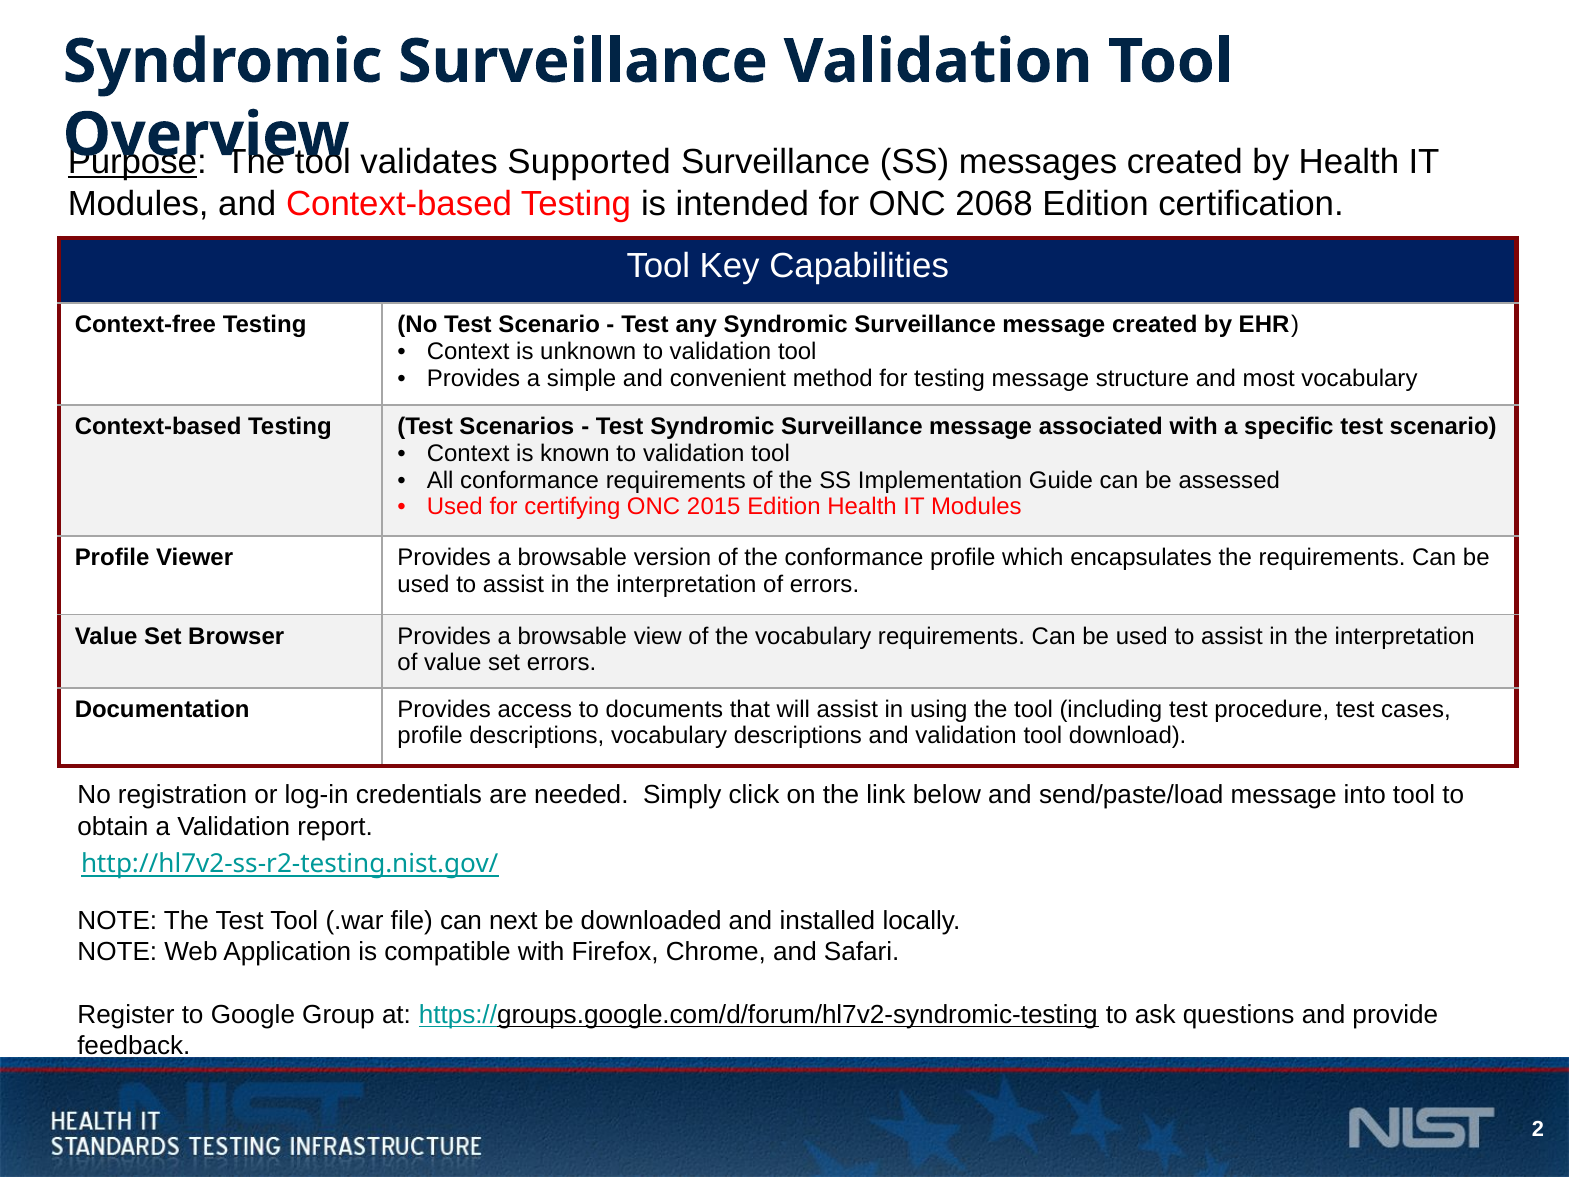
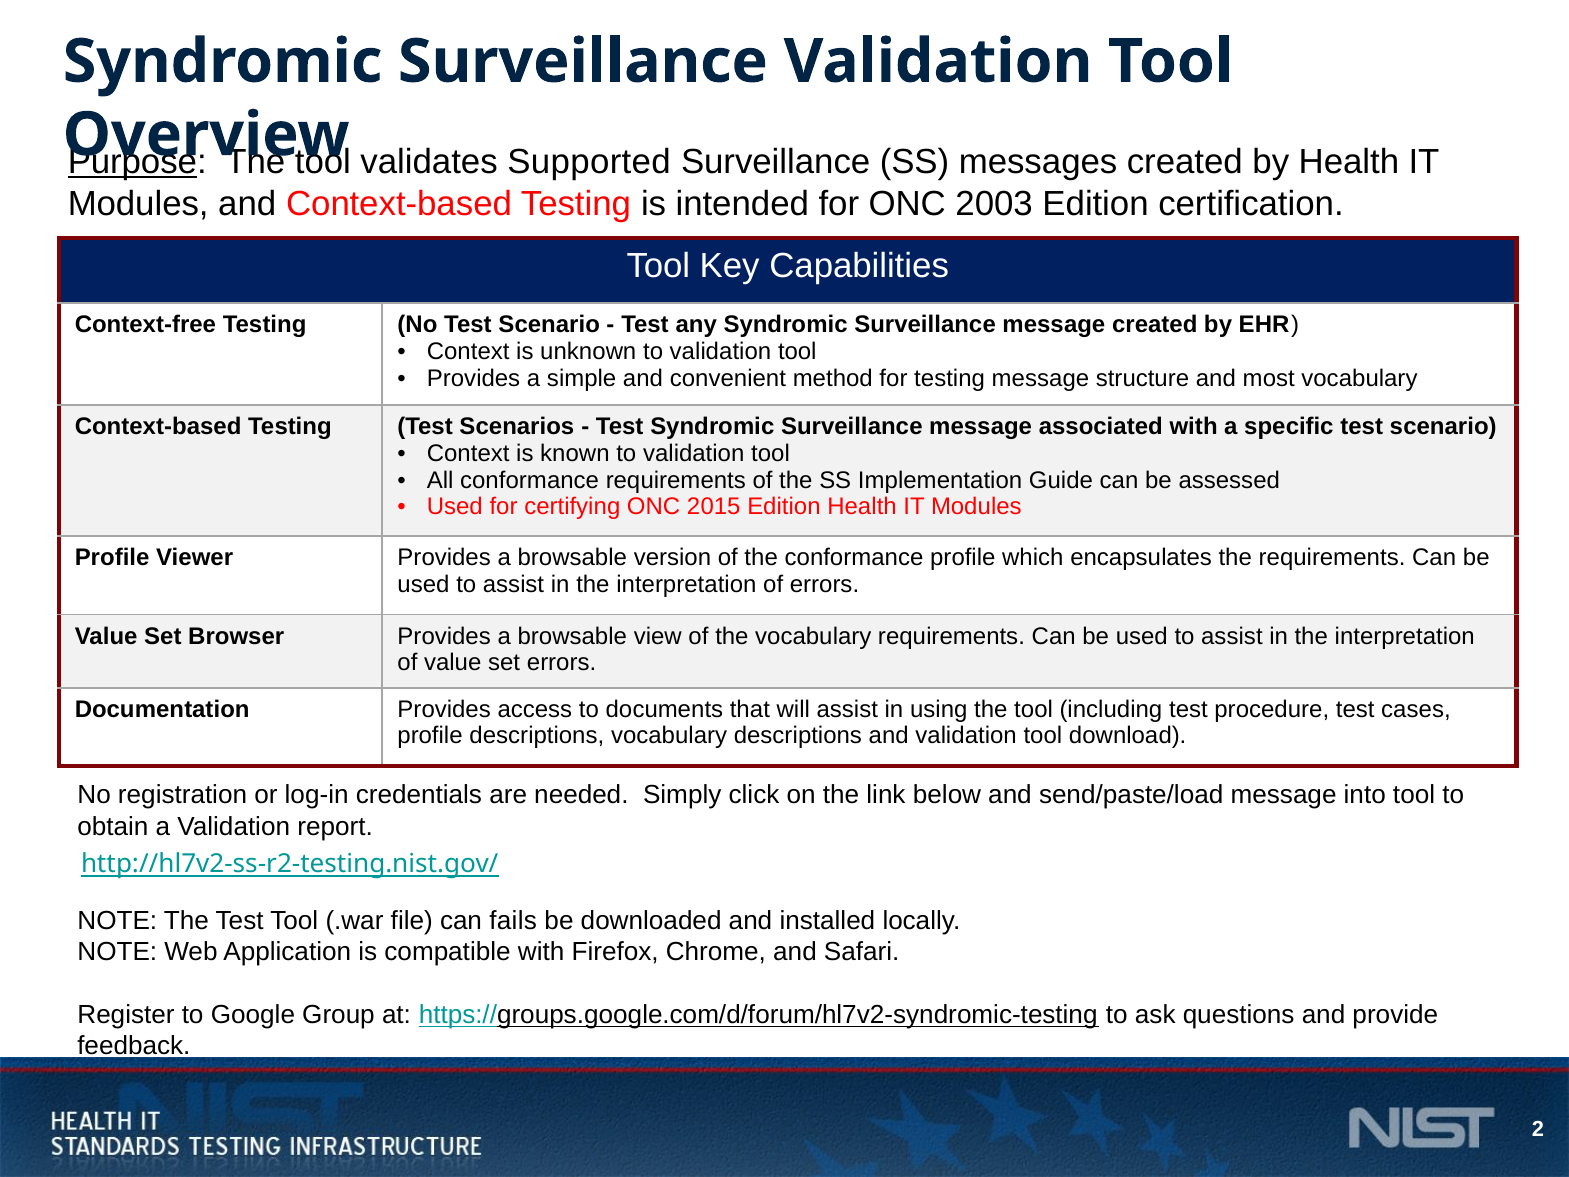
2068: 2068 -> 2003 (994, 204)
next: next -> fails (513, 921)
